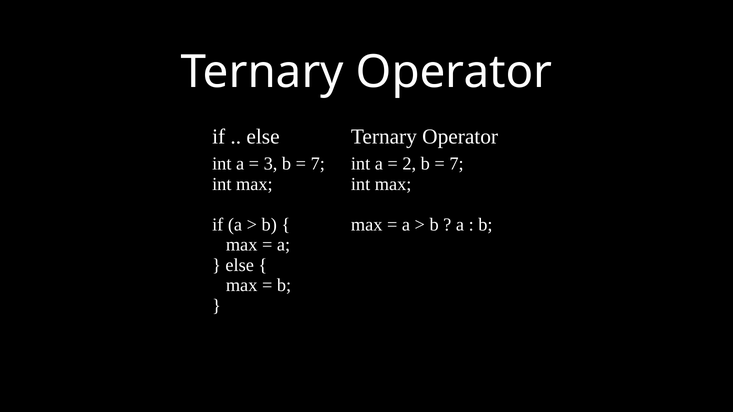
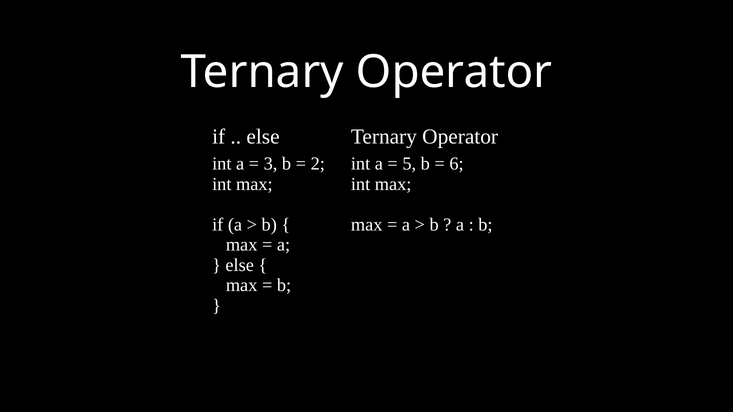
7: 7 -> 2 (318, 164)
2: 2 -> 5 (409, 164)
7: 7 -> 6 (457, 164)
